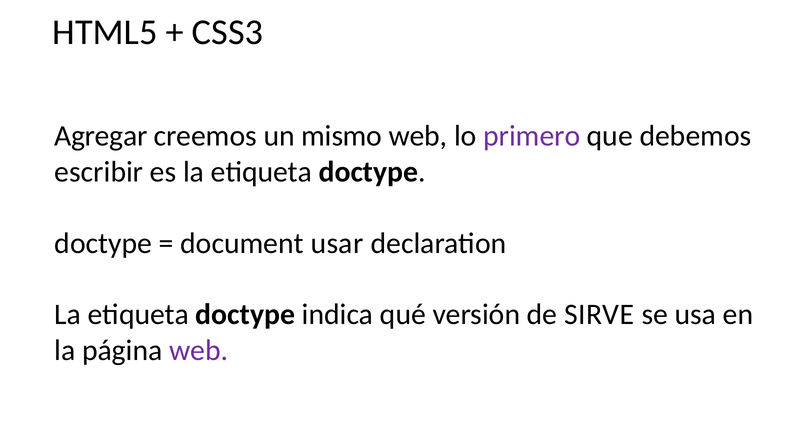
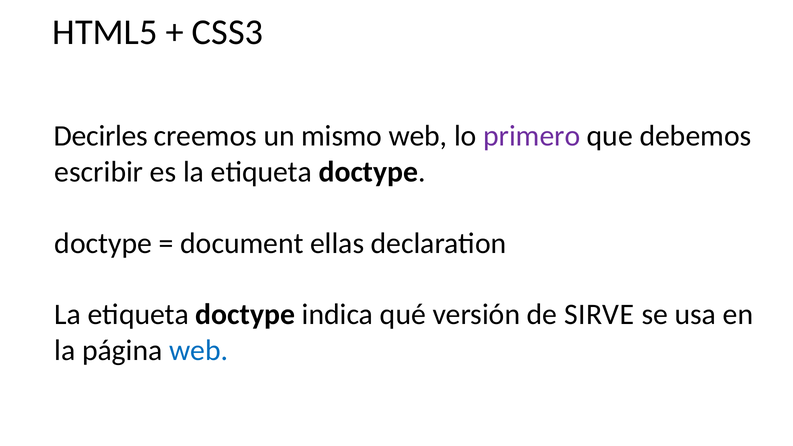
Agregar: Agregar -> Decirles (101, 136)
usar: usar -> ellas (337, 243)
web colour: purple -> blue (199, 350)
